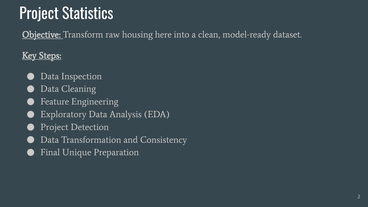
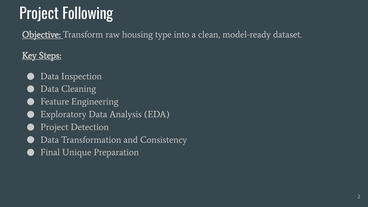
Statistics: Statistics -> Following (88, 14)
here: here -> type (163, 35)
